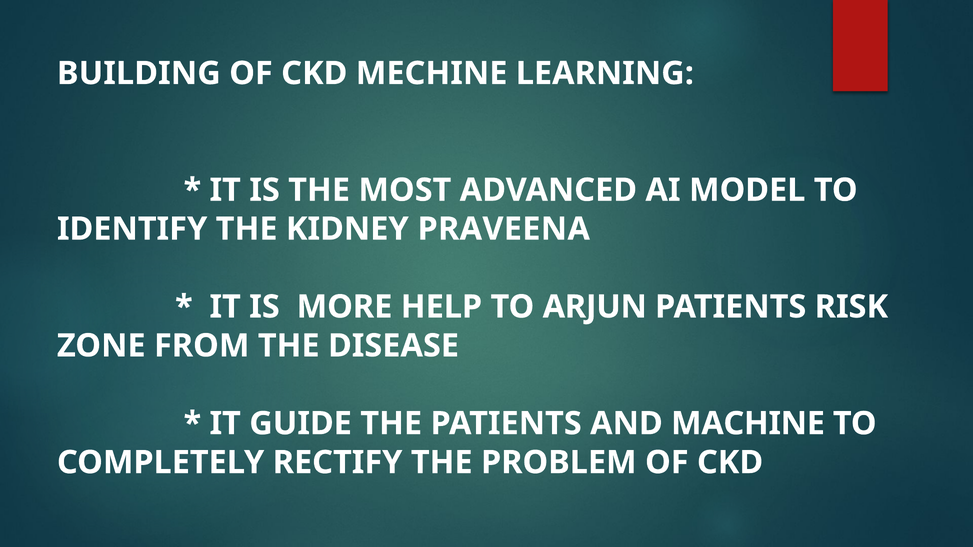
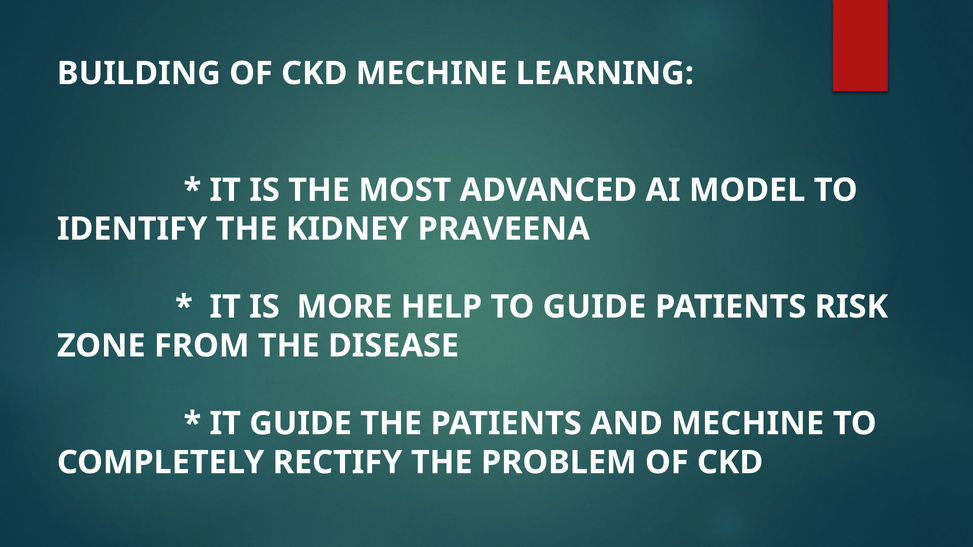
TO ARJUN: ARJUN -> GUIDE (595, 307)
AND MACHINE: MACHINE -> MECHINE (748, 424)
